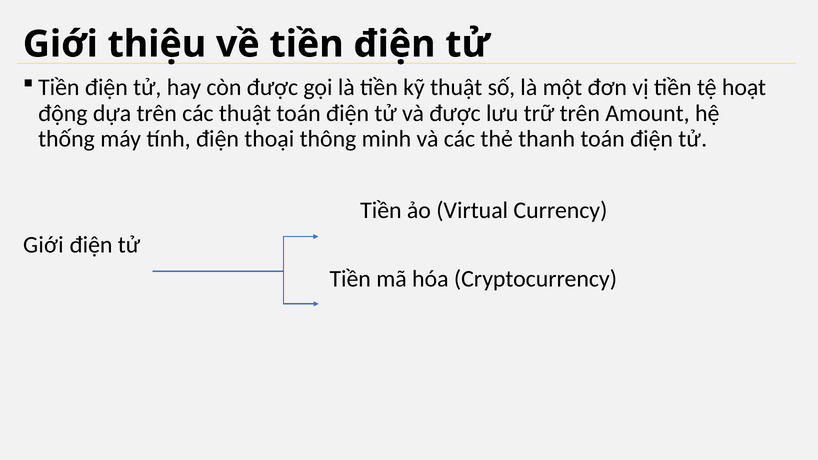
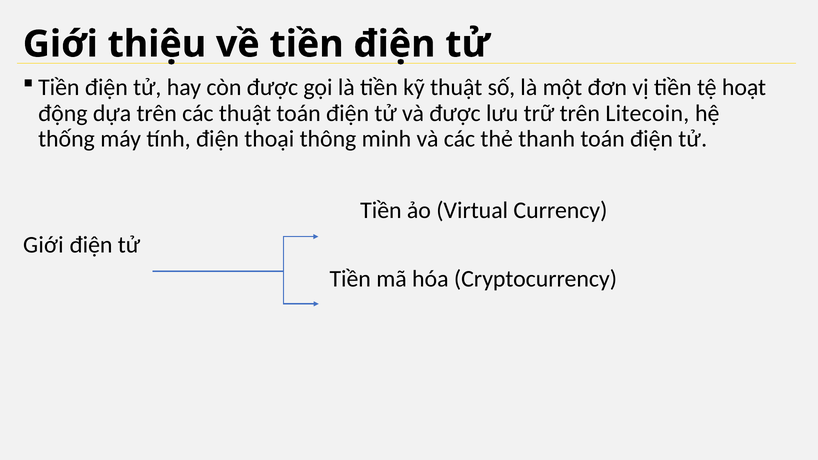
Amount: Amount -> Litecoin (647, 113)
